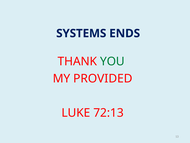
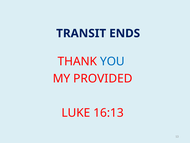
SYSTEMS: SYSTEMS -> TRANSIT (81, 33)
YOU colour: green -> blue (112, 61)
72:13: 72:13 -> 16:13 (109, 112)
